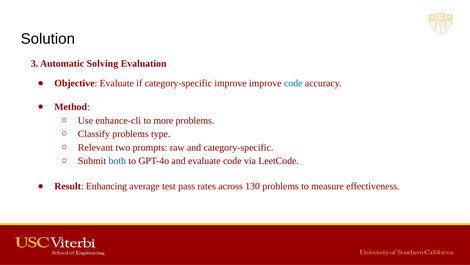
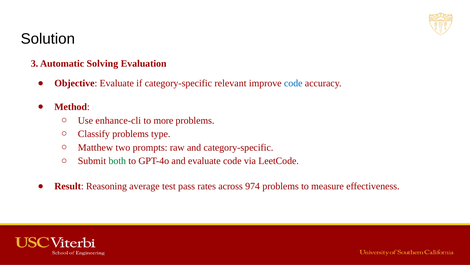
category-specific improve: improve -> relevant (230, 83)
Relevant: Relevant -> Matthew (95, 147)
both colour: blue -> green (117, 161)
Enhancing: Enhancing -> Reasoning (107, 186)
130: 130 -> 974 (253, 186)
